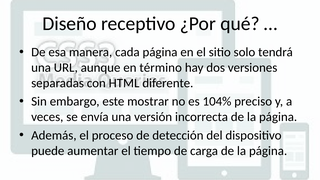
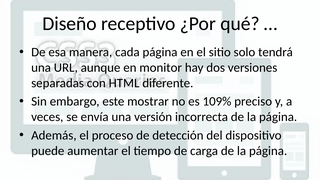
término: término -> monitor (161, 68)
104%: 104% -> 109% (217, 101)
